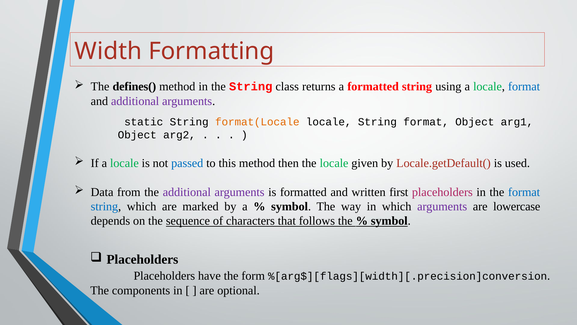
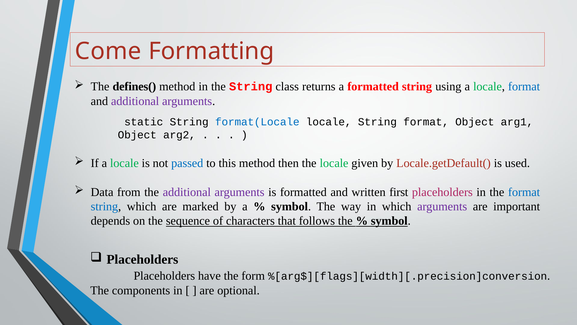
Width: Width -> Come (108, 51)
format(Locale colour: orange -> blue (257, 122)
lowercase: lowercase -> important (517, 206)
